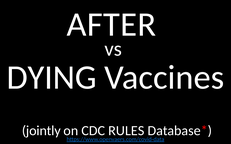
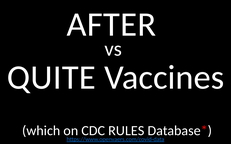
DYING: DYING -> QUITE (51, 78)
jointly: jointly -> which (41, 131)
